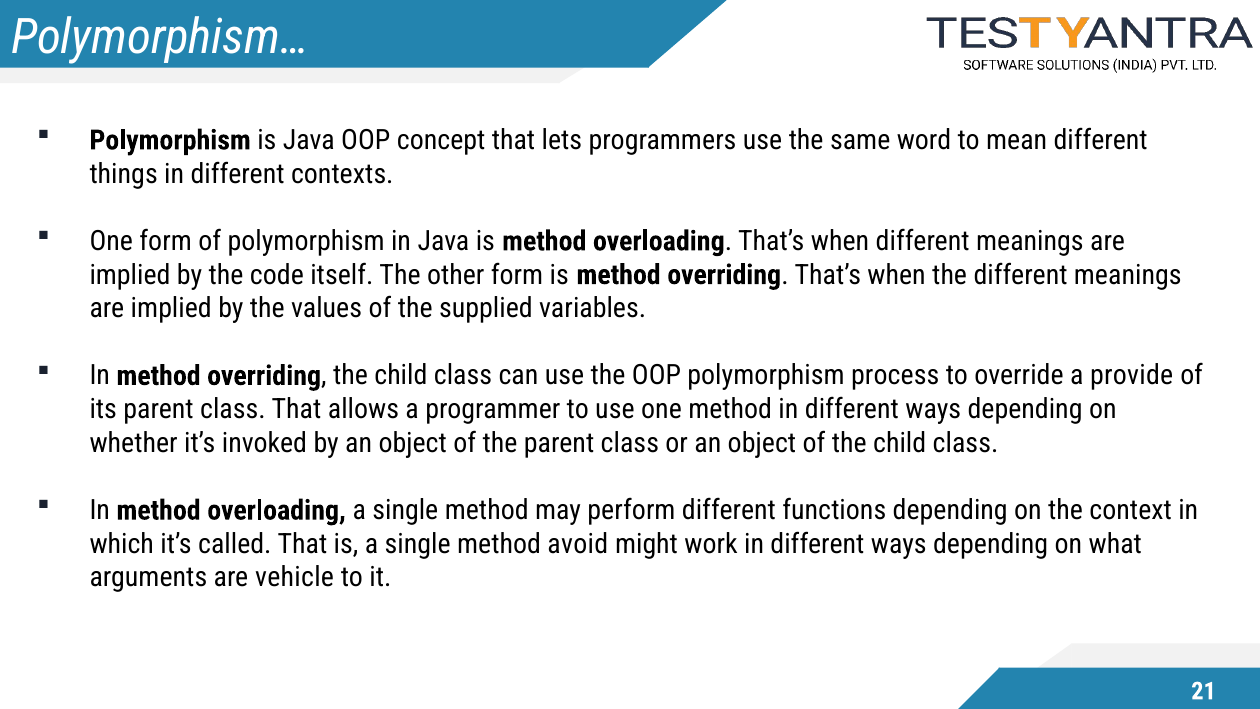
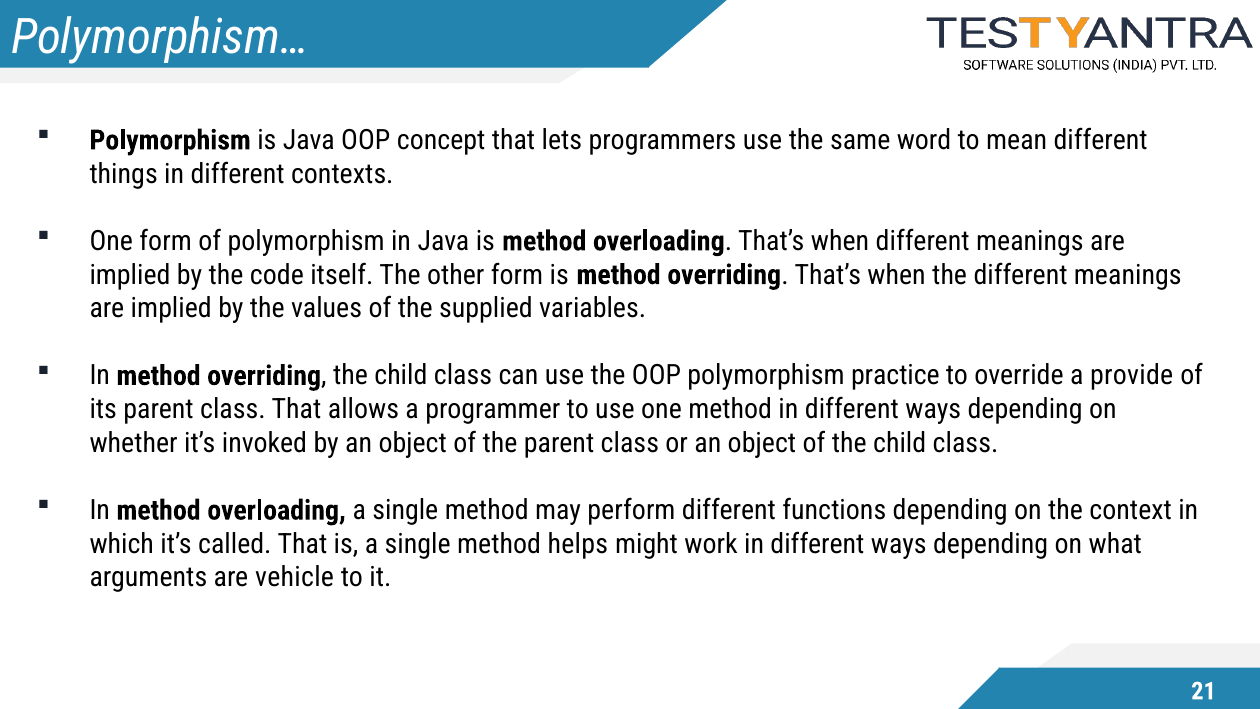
process: process -> practice (895, 376)
avoid: avoid -> helps (578, 544)
